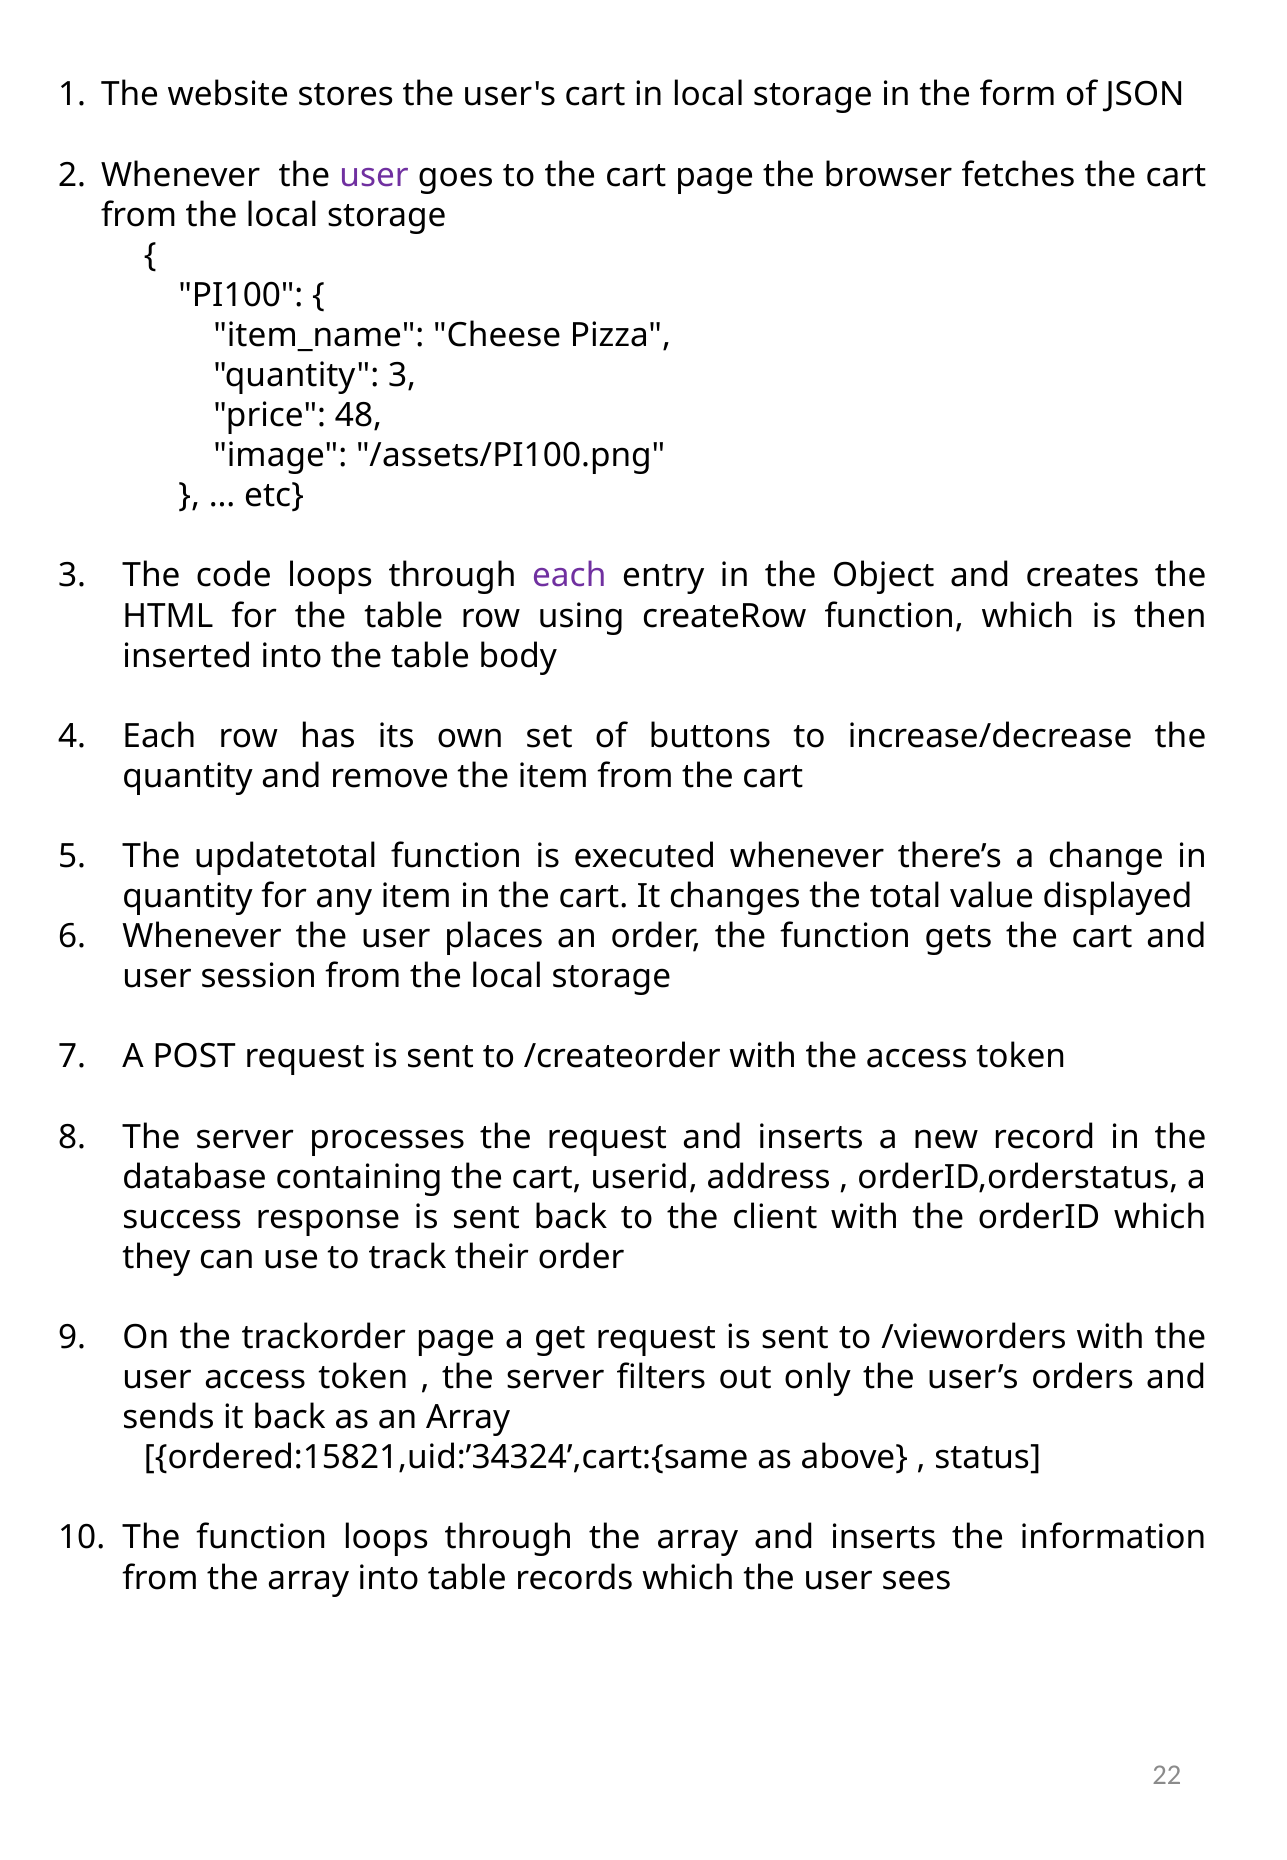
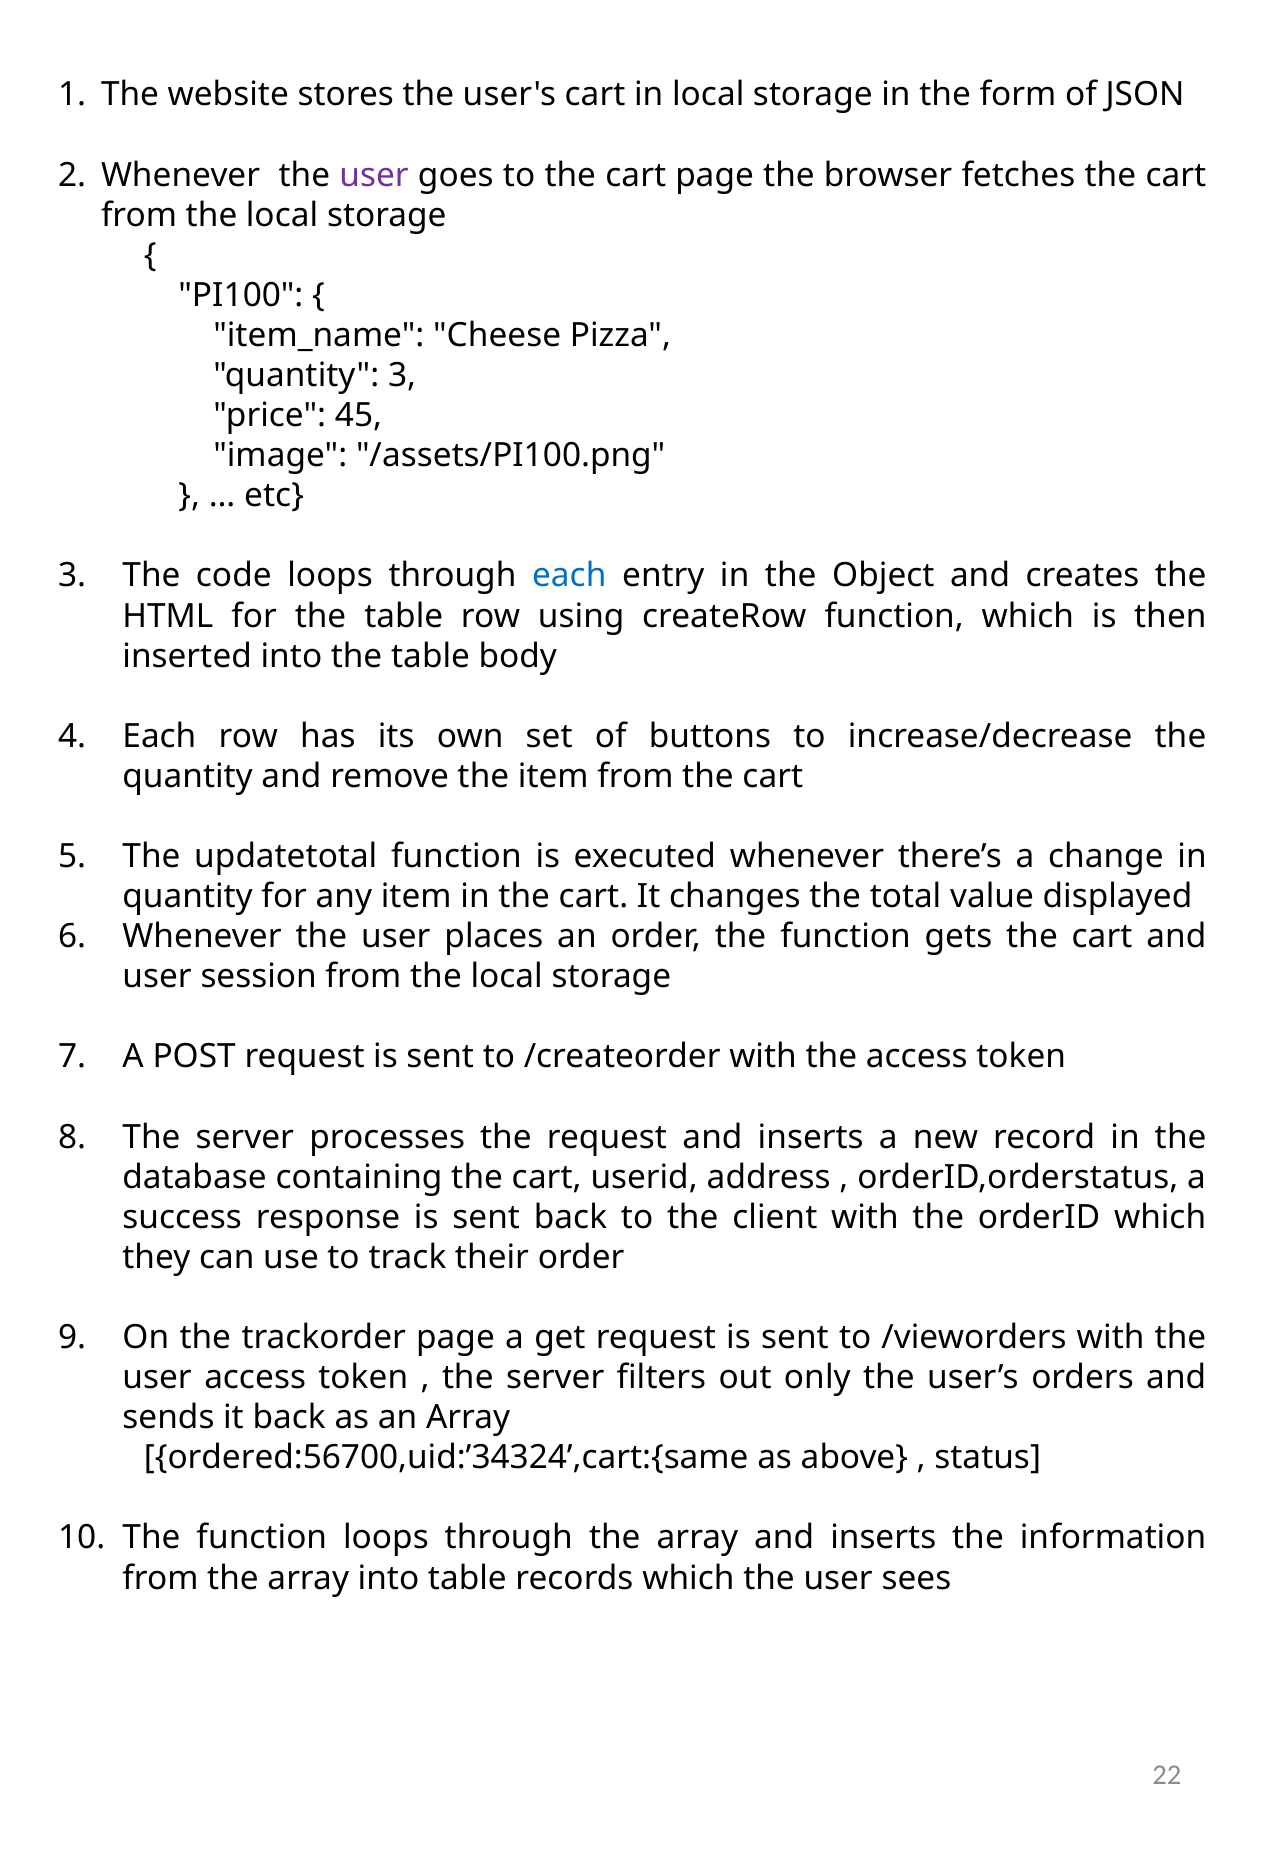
48: 48 -> 45 (358, 415)
each colour: purple -> blue (569, 576)
ordered:15821,uid:’34324’,cart:{same: ordered:15821,uid:’34324’,cart:{same -> ordered:56700,uid:’34324’,cart:{same (446, 1457)
